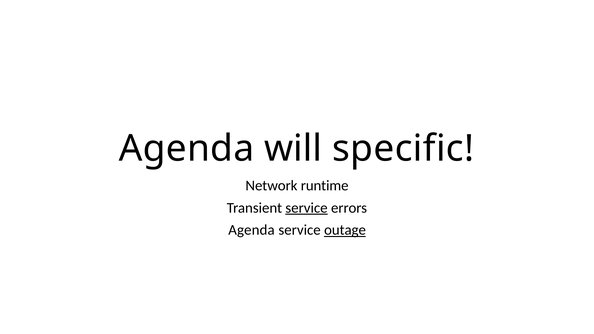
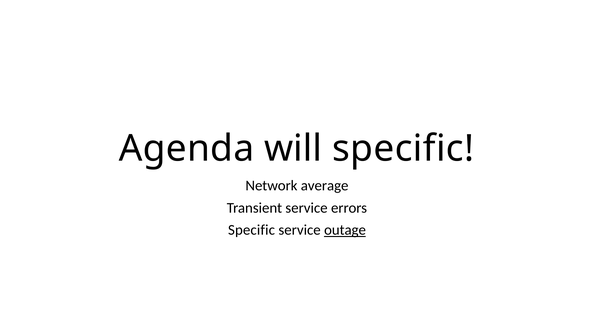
runtime: runtime -> average (325, 186)
service underline: present -> none (307, 208)
Agenda: Agenda -> Specific (251, 230)
